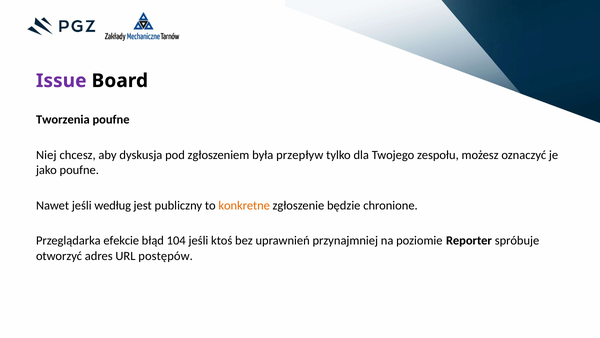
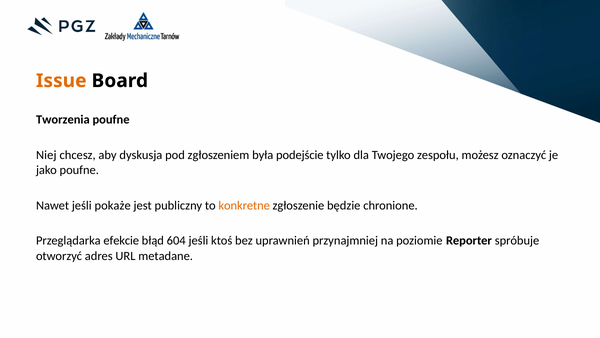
Issue colour: purple -> orange (61, 81)
przepływ: przepływ -> podejście (300, 155)
według: według -> pokaże (113, 205)
104: 104 -> 604 (176, 241)
postępów: postępów -> metadane (166, 256)
